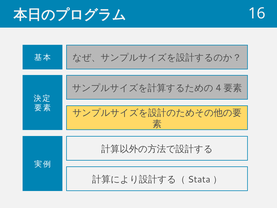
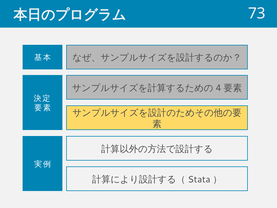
16: 16 -> 73 (257, 13)
